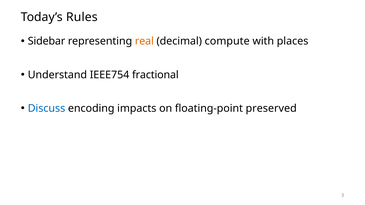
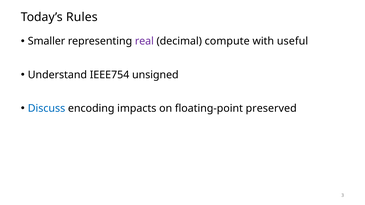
Sidebar: Sidebar -> Smaller (46, 41)
real colour: orange -> purple (144, 41)
places: places -> useful (293, 41)
fractional: fractional -> unsigned (155, 75)
